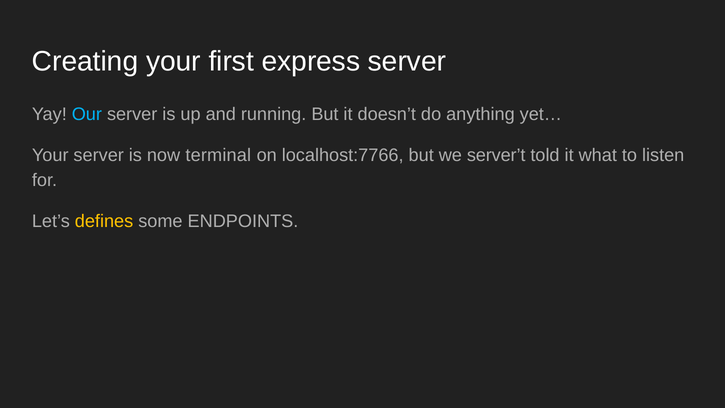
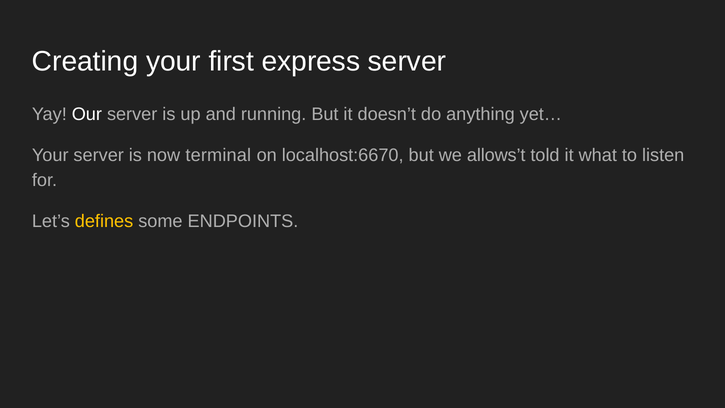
Our colour: light blue -> white (87, 114)
localhost:7766: localhost:7766 -> localhost:6670 (343, 155)
server’t: server’t -> allows’t (496, 155)
